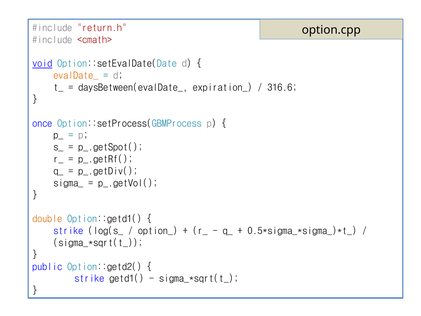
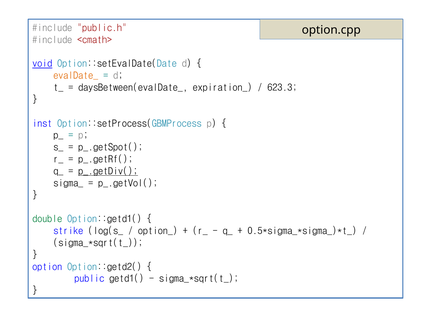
return.h: return.h -> public.h (102, 28)
316.6: 316.6 -> 623.3 (282, 88)
once: once -> inst (42, 123)
p_.getDiv( underline: none -> present (108, 171)
double colour: orange -> green (47, 219)
public: public -> option (47, 267)
strike: strike -> public (89, 278)
